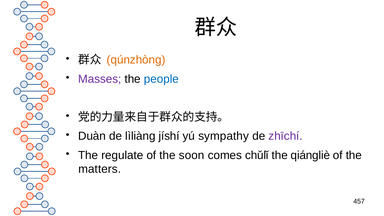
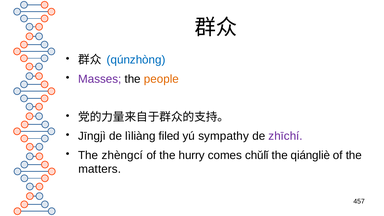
qúnzhòng colour: orange -> blue (136, 60)
people colour: blue -> orange (161, 79)
Duàn: Duàn -> Jīngjì (92, 136)
jíshí: jíshí -> filed (169, 136)
regulate: regulate -> zhèngcí (122, 155)
soon: soon -> hurry (192, 155)
